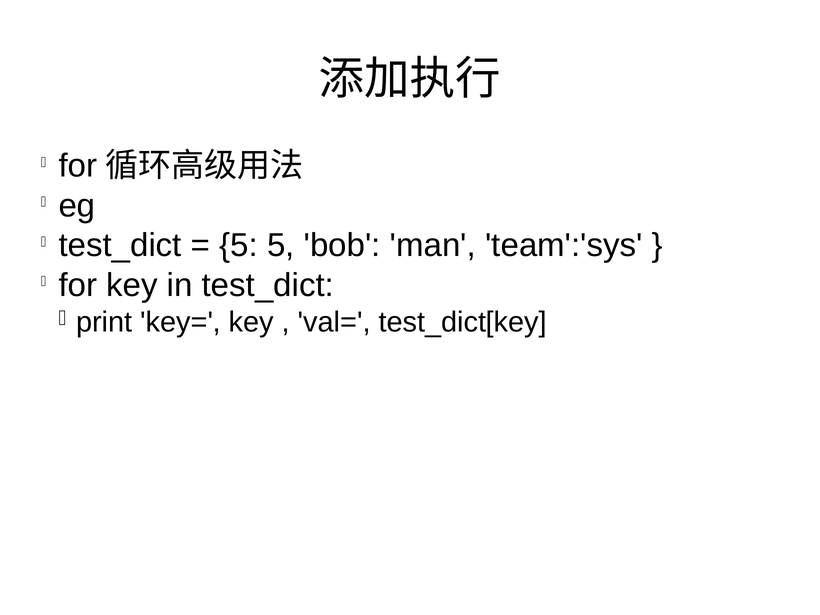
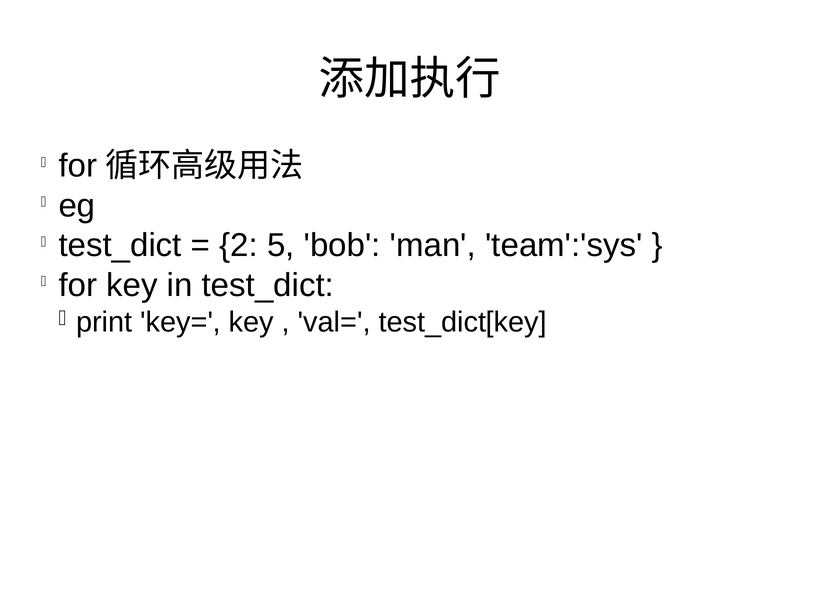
5: 5 -> 2 (239, 245)
